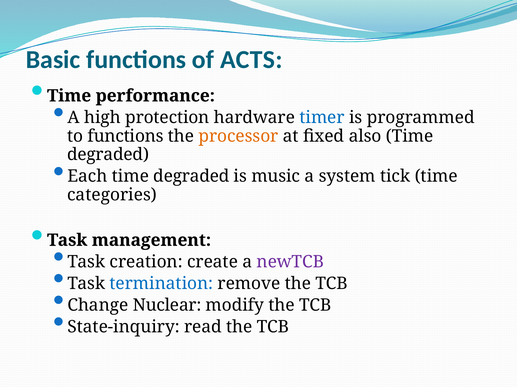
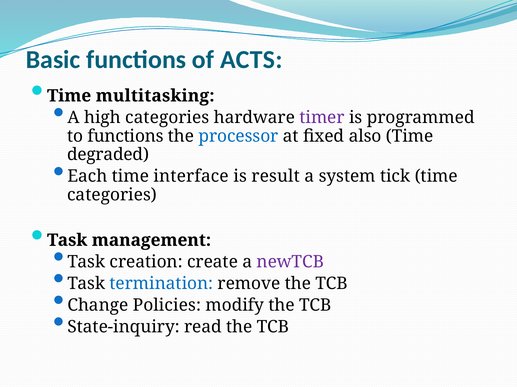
performance: performance -> multitasking (155, 96)
high protection: protection -> categories (167, 118)
timer colour: blue -> purple (322, 118)
processor colour: orange -> blue (238, 136)
Each time degraded: degraded -> interface (191, 177)
music: music -> result (276, 177)
Nuclear: Nuclear -> Policies (167, 306)
